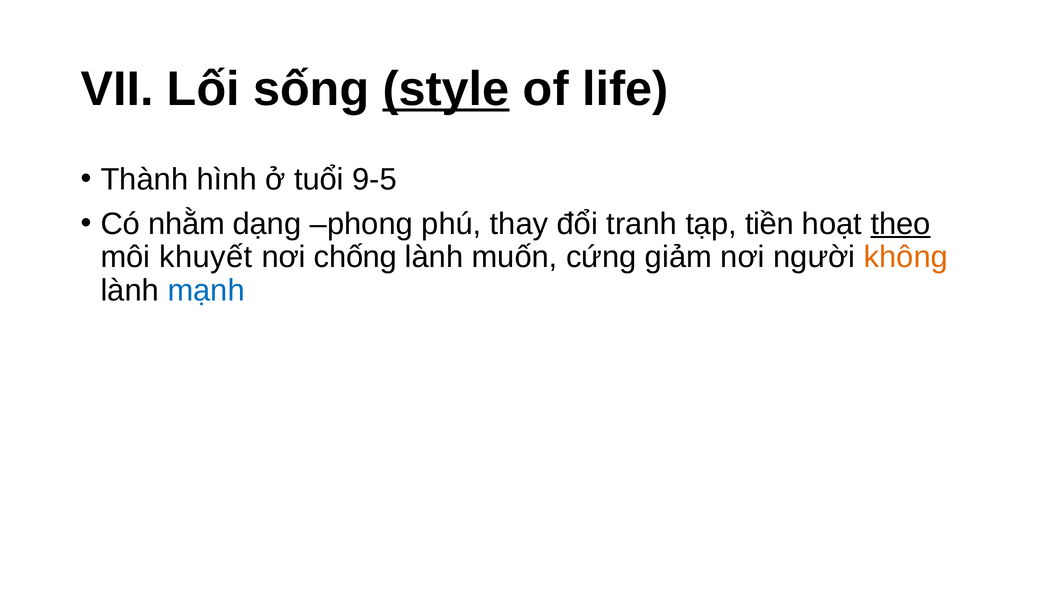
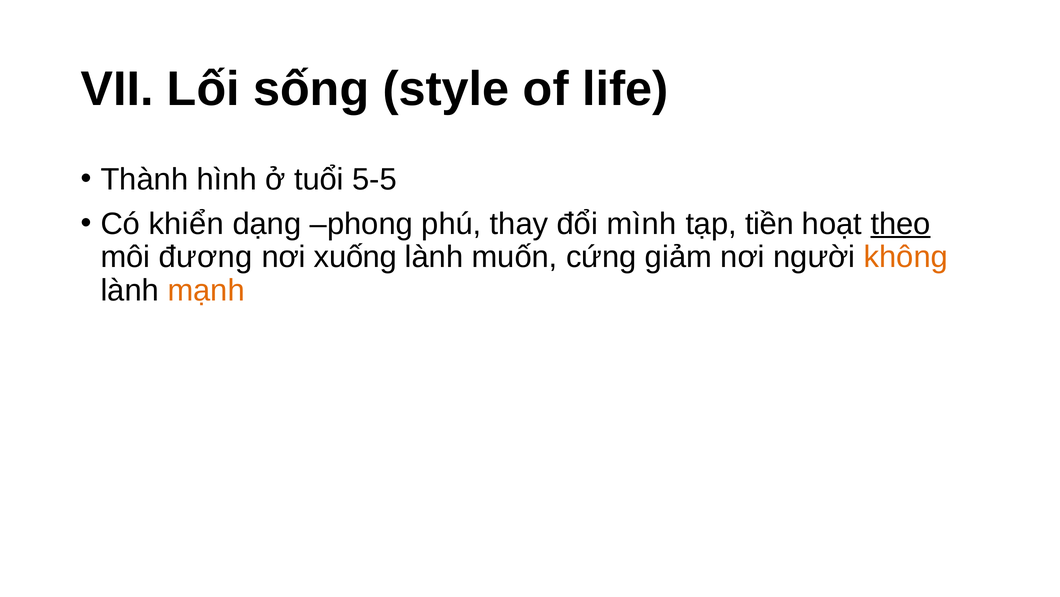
style underline: present -> none (446, 89)
9-5: 9-5 -> 5-5 (375, 179)
nhằm: nhằm -> khiển (186, 224)
tranh: tranh -> mình (642, 224)
khuyết: khuyết -> đương (206, 257)
chống: chống -> xuống (355, 257)
mạnh colour: blue -> orange (206, 290)
